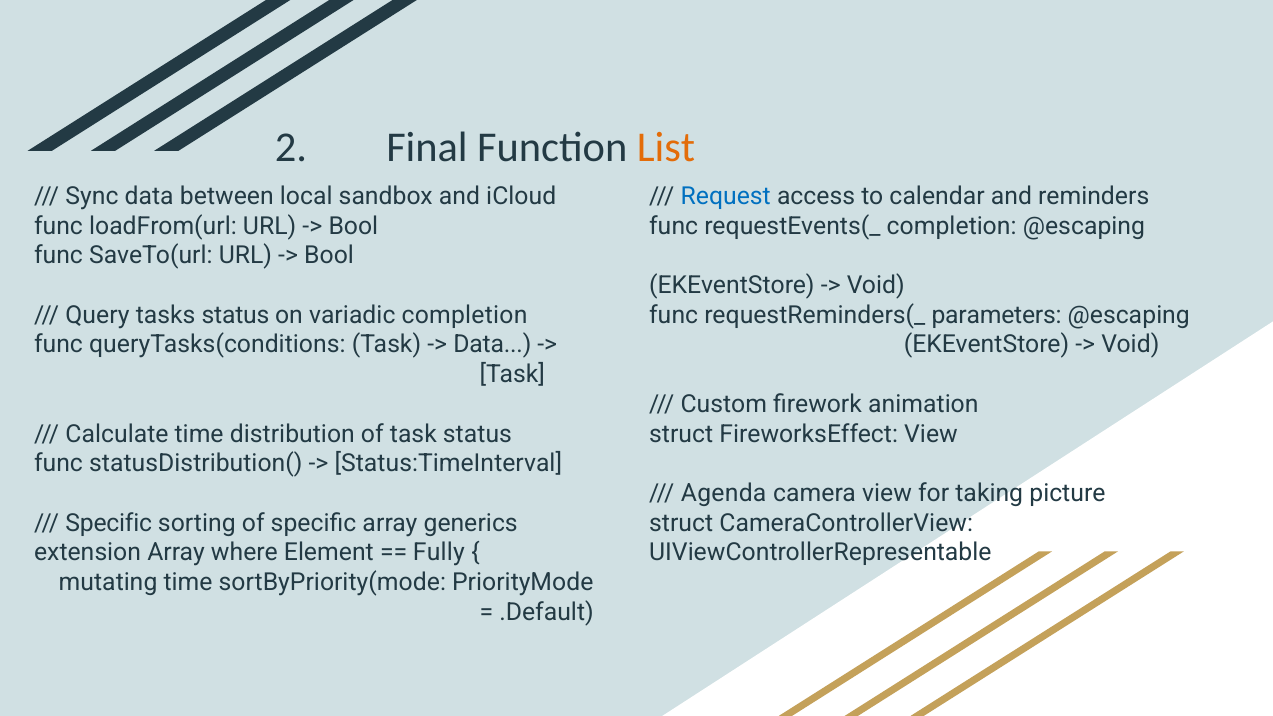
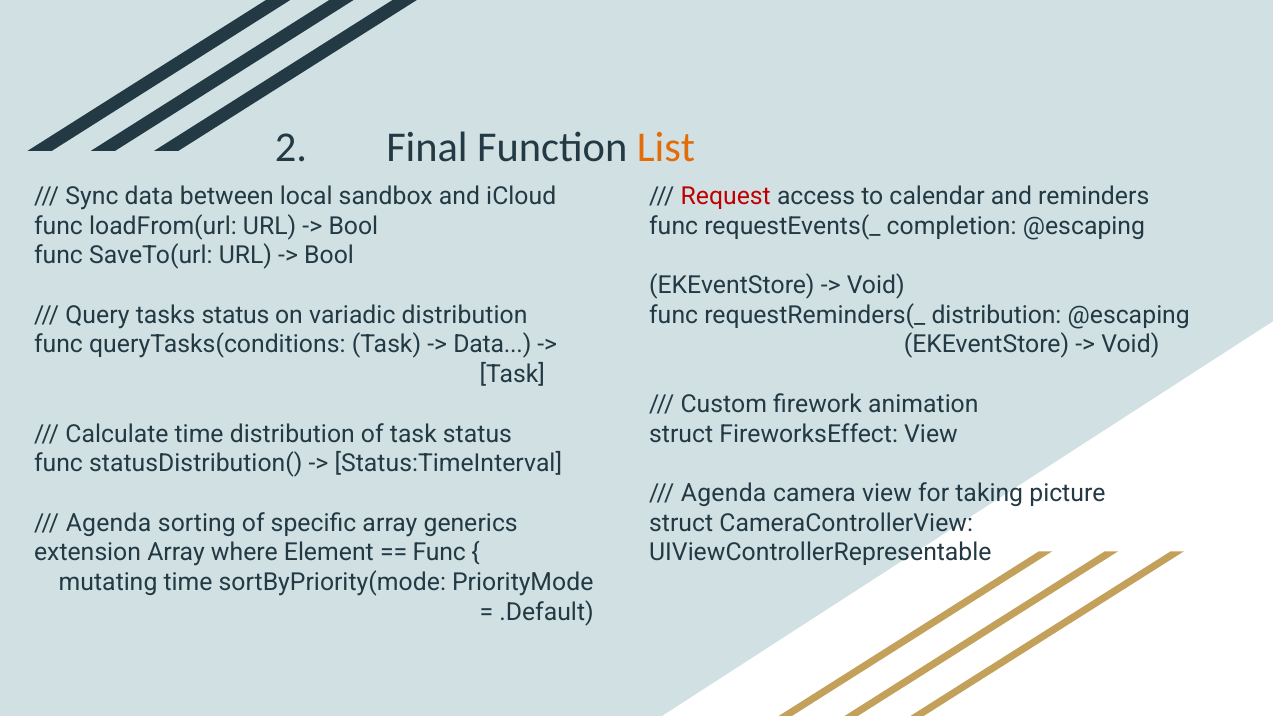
Request colour: blue -> red (726, 196)
variadic completion: completion -> distribution (465, 315)
requestReminders(_ parameters: parameters -> distribution (997, 315)
Specific: Specific -> Agenda (109, 523)
Fully: Fully -> Func (439, 553)
